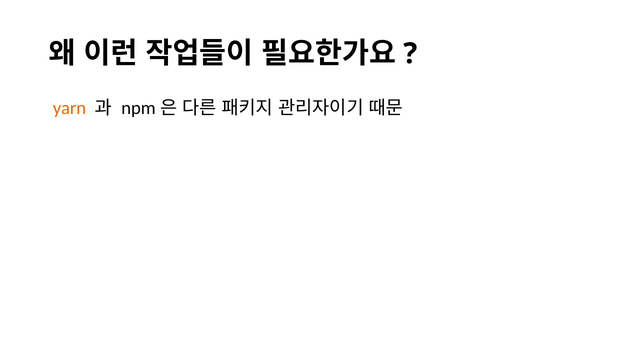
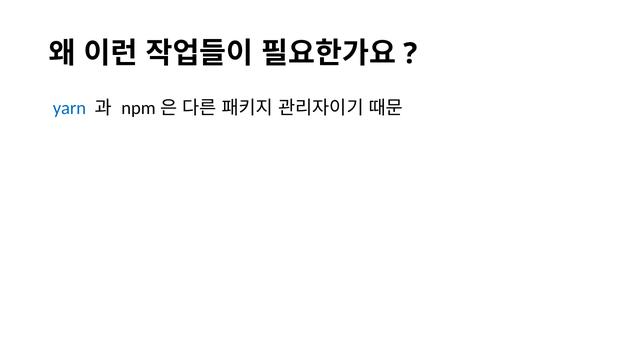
yarn colour: orange -> blue (69, 108)
